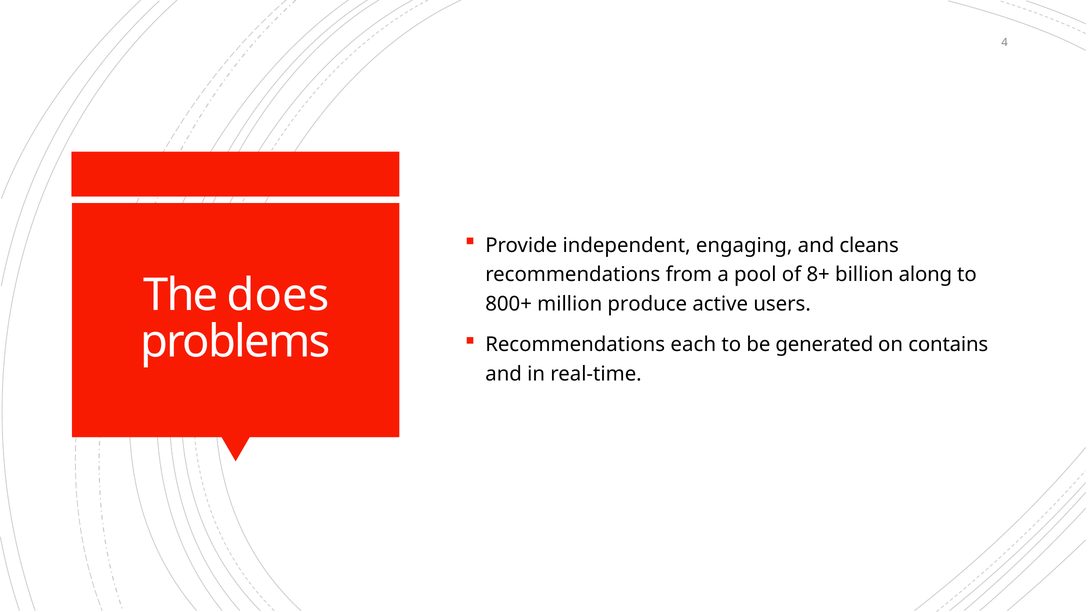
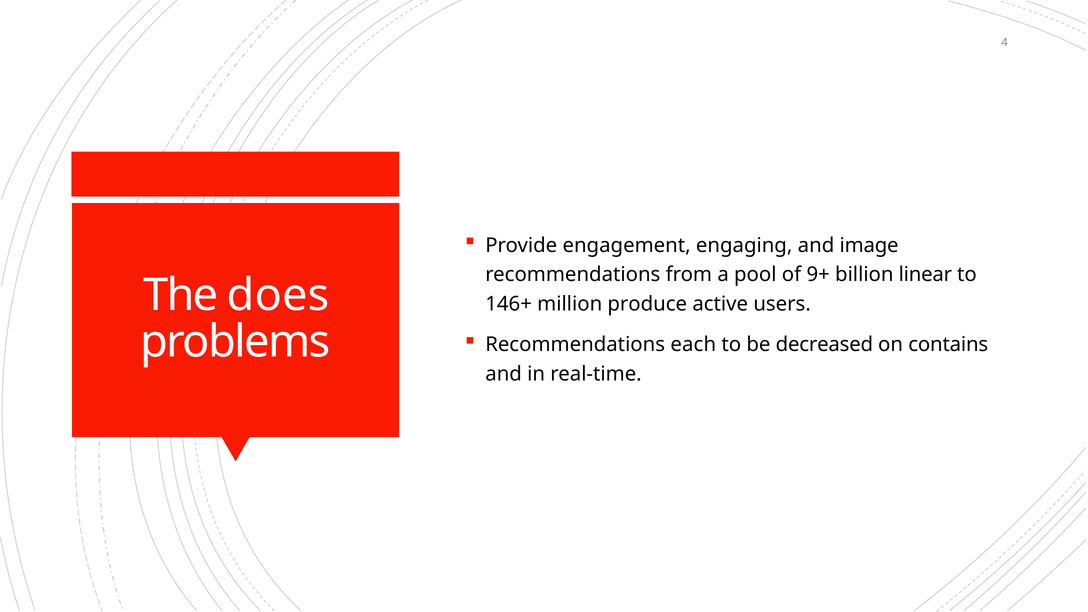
independent: independent -> engagement (627, 245)
cleans: cleans -> image (869, 245)
8+: 8+ -> 9+ (818, 275)
along: along -> linear (925, 275)
800+: 800+ -> 146+ (509, 304)
generated: generated -> decreased (824, 345)
